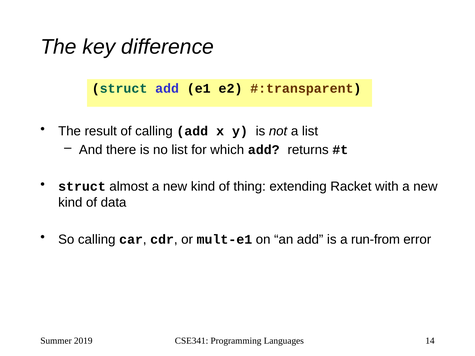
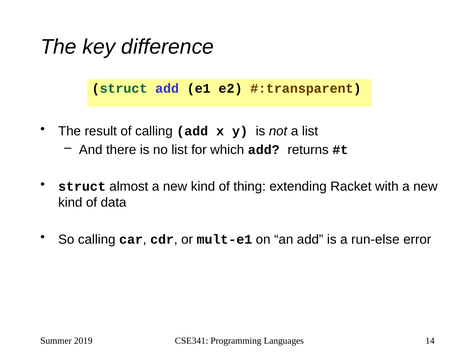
run-from: run-from -> run-else (375, 240)
